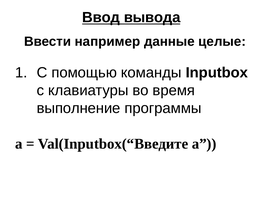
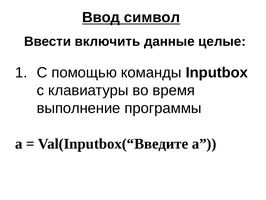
вывода: вывода -> символ (152, 17)
например: например -> включить (107, 41)
